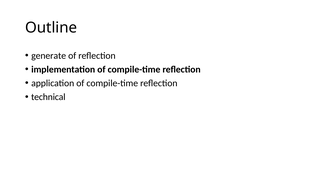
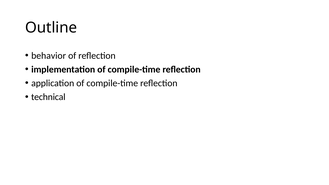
generate: generate -> behavior (49, 56)
